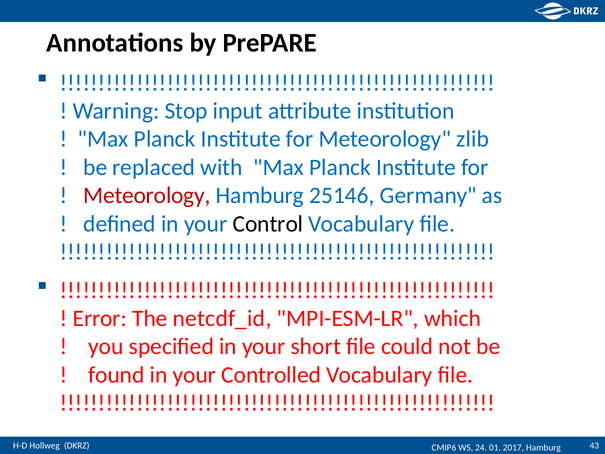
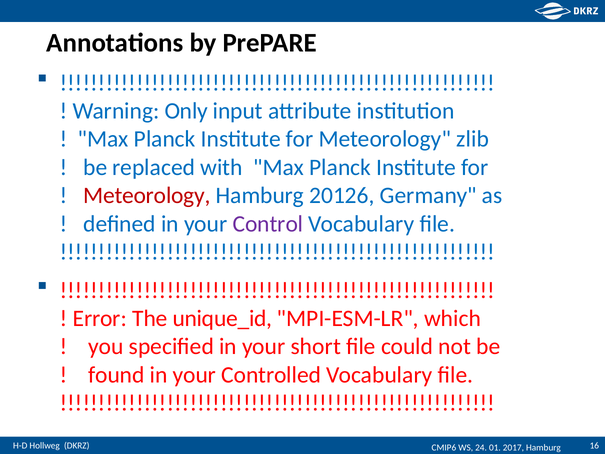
Stop: Stop -> Only (186, 111)
25146: 25146 -> 20126 (342, 195)
Control colour: black -> purple (268, 224)
netcdf_id: netcdf_id -> unique_id (222, 318)
43: 43 -> 16 (594, 446)
